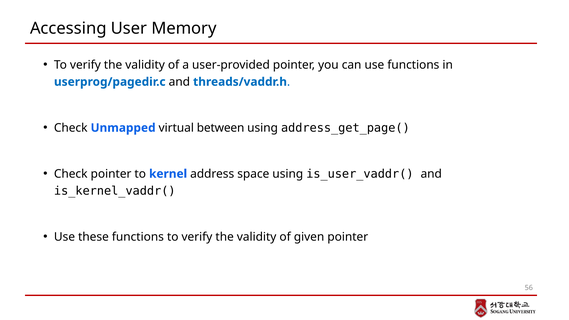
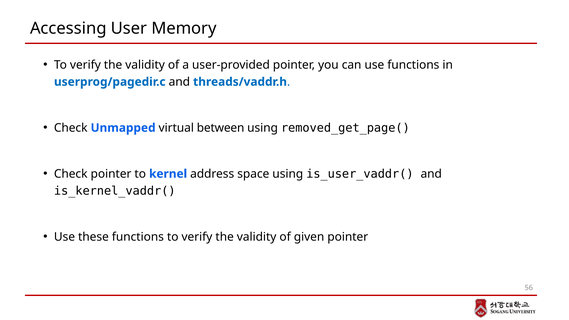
address_get_page(: address_get_page( -> removed_get_page( (345, 128)
